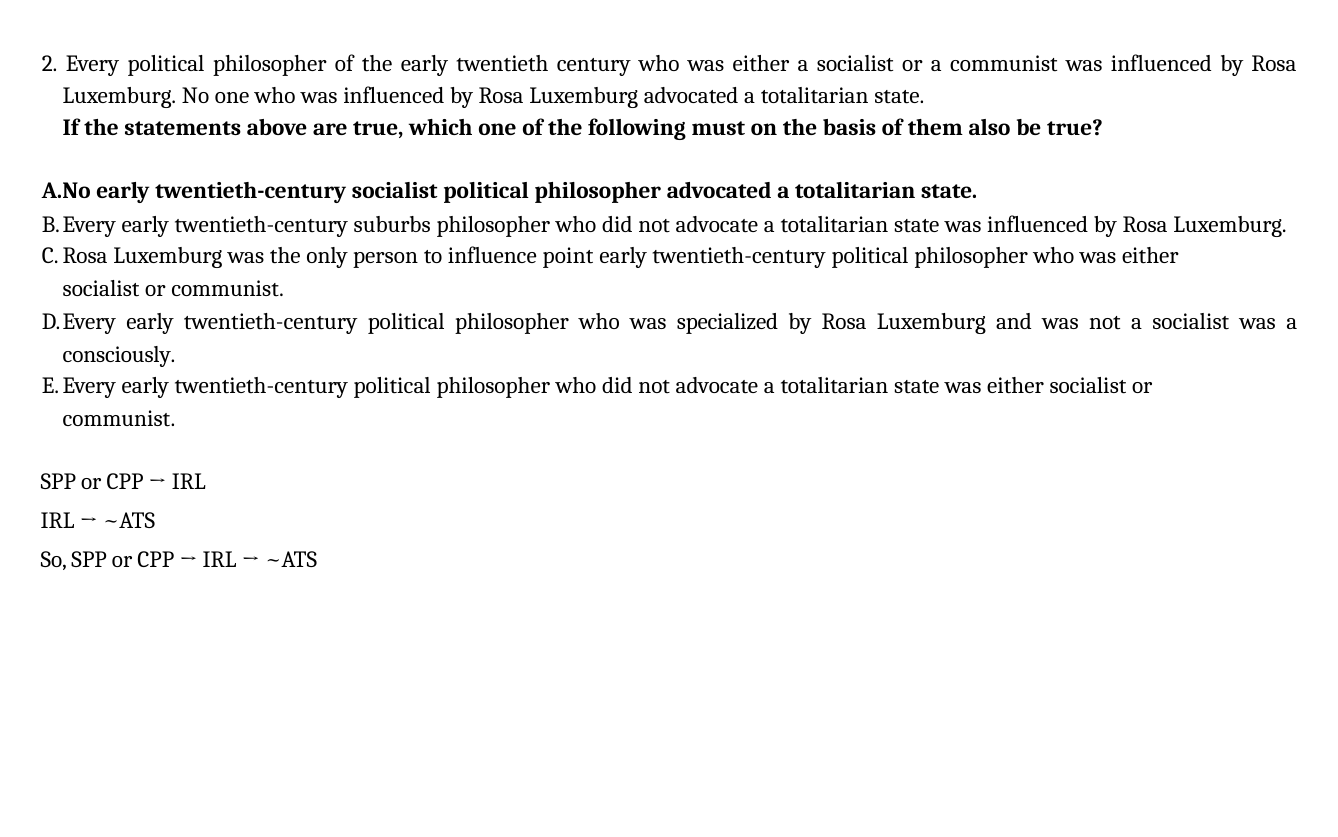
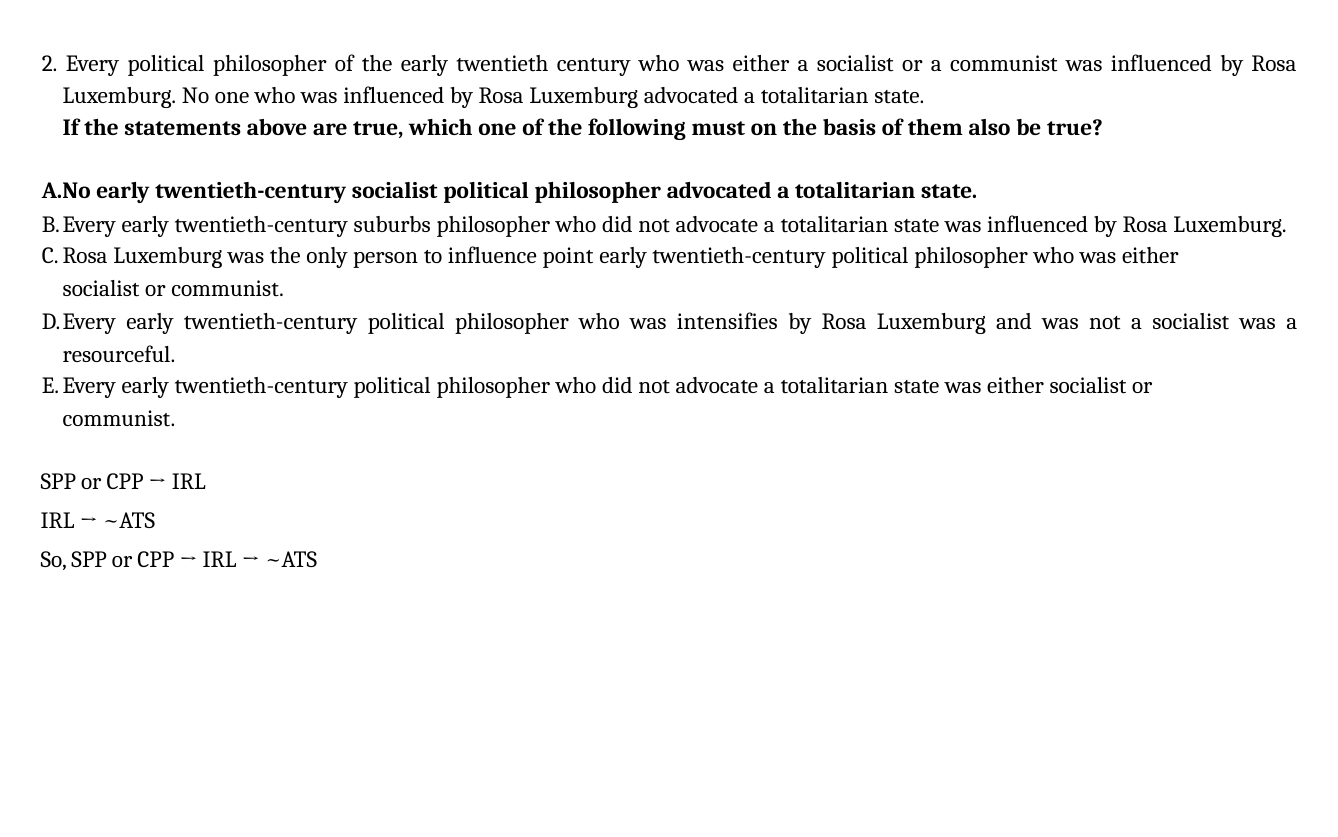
specialized: specialized -> intensifies (727, 322)
consciously: consciously -> resourceful (119, 355)
